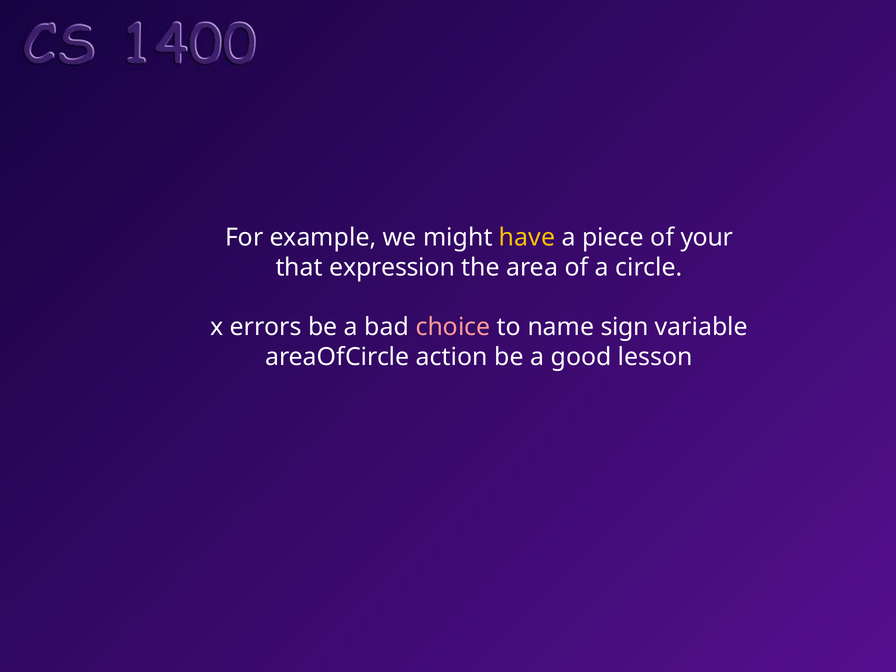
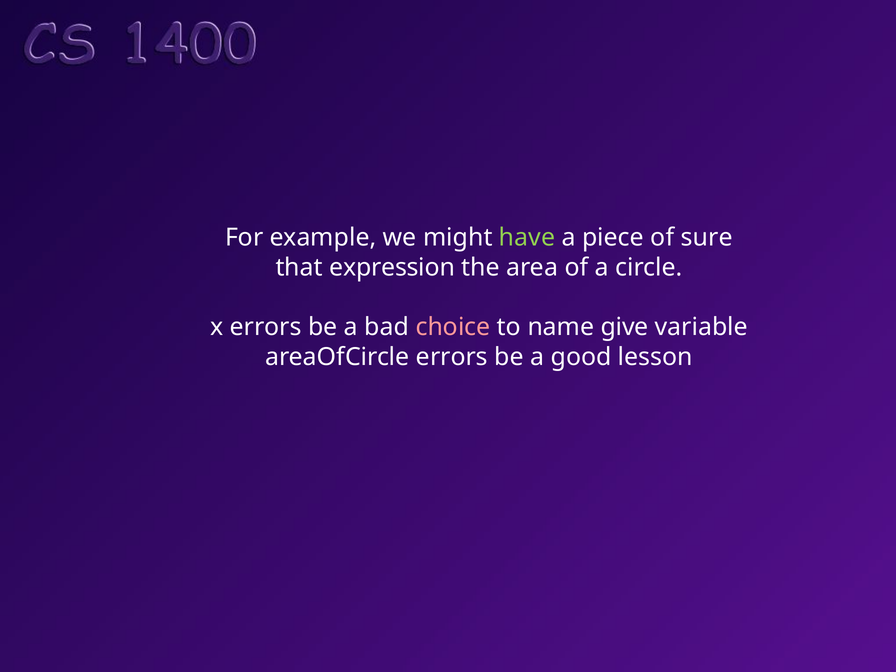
have colour: yellow -> light green (527, 238)
your: your -> sure (707, 238)
sign: sign -> give (625, 327)
areaOfCircle action: action -> errors (452, 357)
